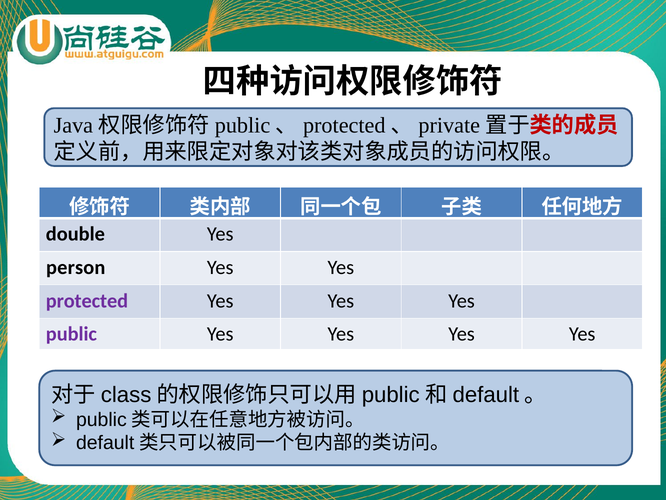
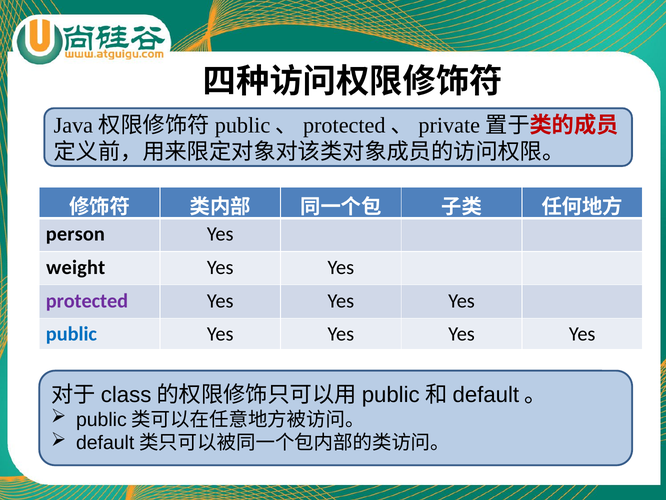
double: double -> person (75, 234)
person: person -> weight (76, 267)
public colour: purple -> blue (71, 334)
